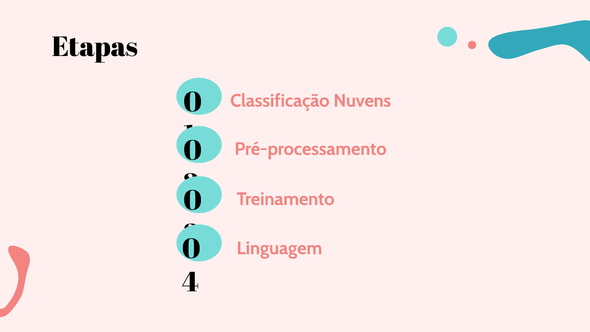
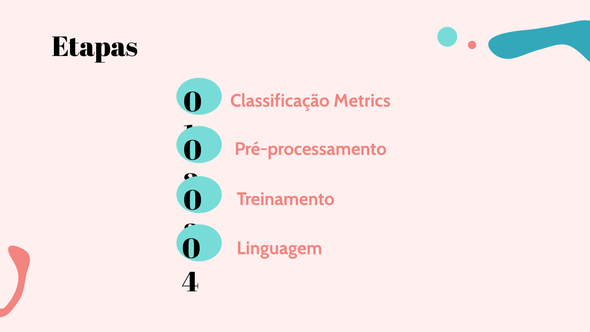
Nuvens: Nuvens -> Metrics (362, 101)
